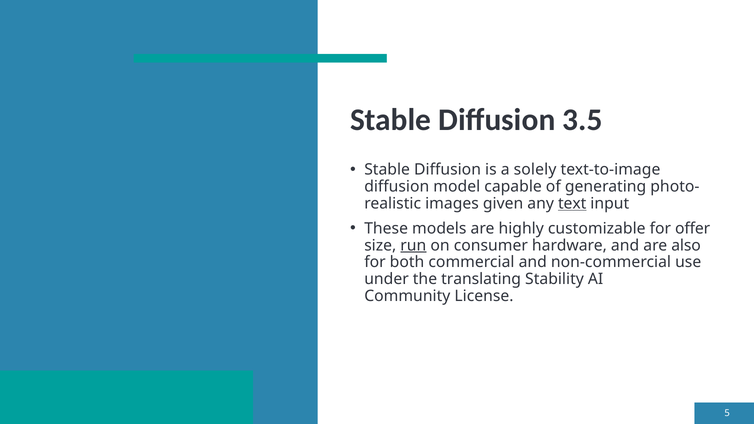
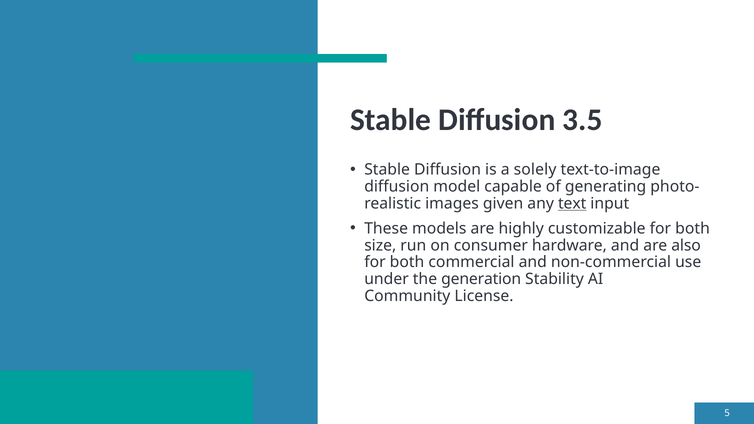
customizable for offer: offer -> both (693, 228)
run underline: present -> none (413, 245)
translating: translating -> generation (481, 279)
